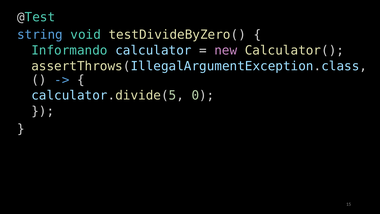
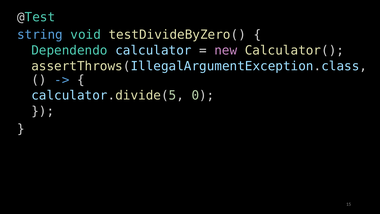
Informando: Informando -> Dependendo (69, 50)
